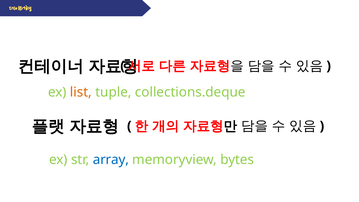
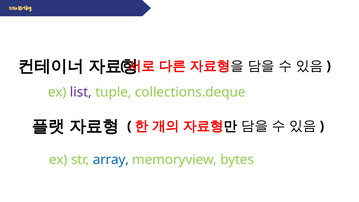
list colour: orange -> purple (81, 92)
